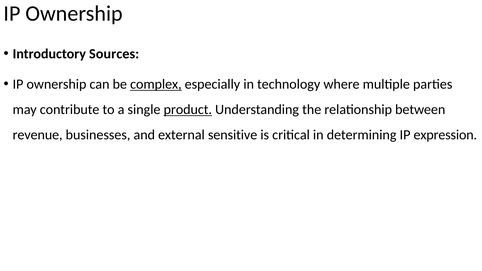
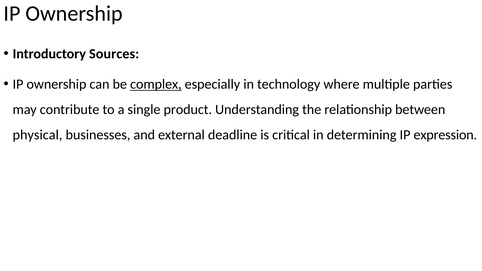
product underline: present -> none (188, 110)
revenue: revenue -> physical (38, 135)
sensitive: sensitive -> deadline (233, 135)
